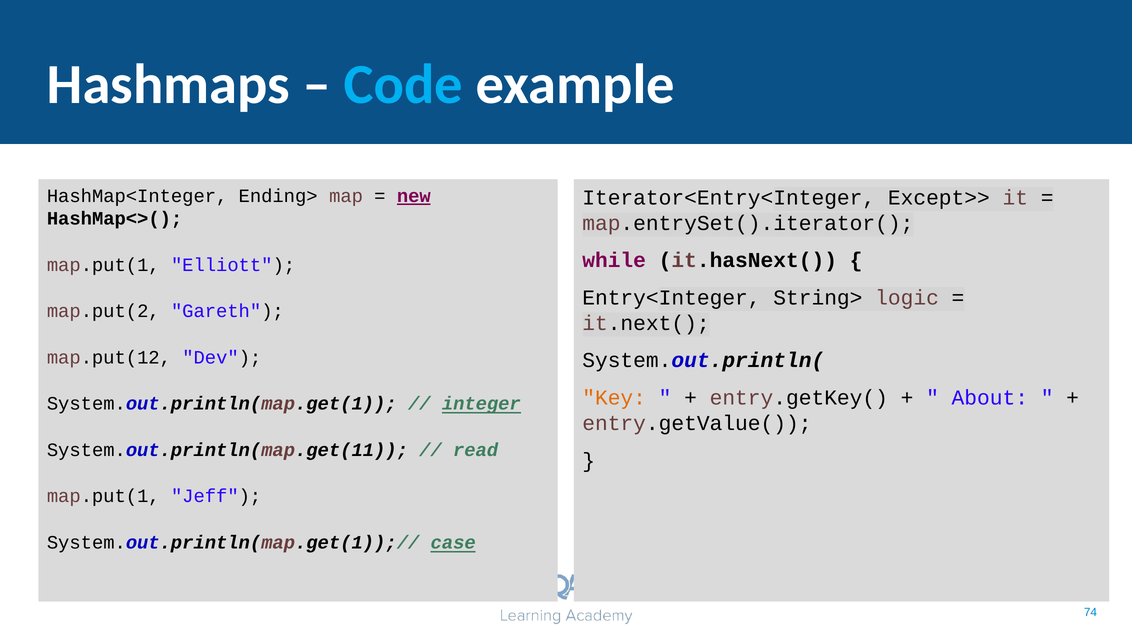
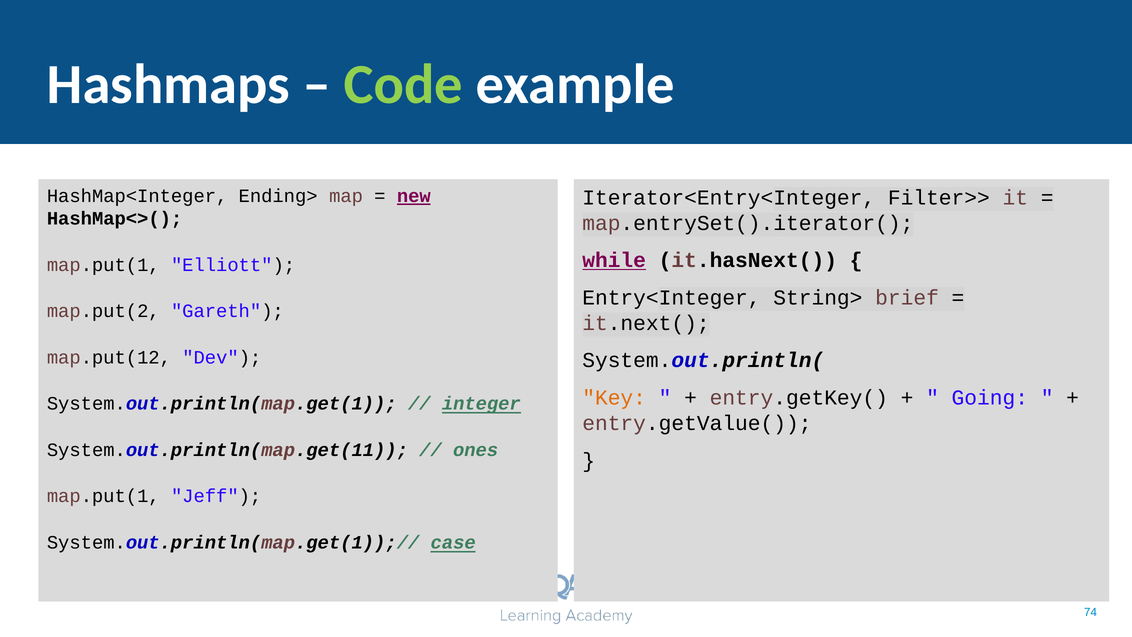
Code colour: light blue -> light green (403, 84)
Except>>: Except>> -> Filter>> (939, 198)
while underline: none -> present (614, 260)
logic: logic -> brief (907, 298)
About: About -> Going (990, 398)
read: read -> ones (476, 450)
